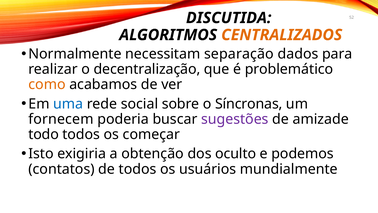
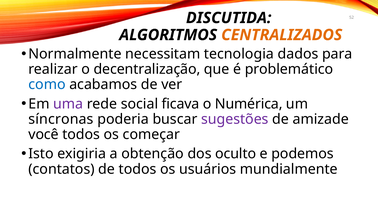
separação: separação -> tecnologia (239, 54)
como colour: orange -> blue (47, 84)
uma colour: blue -> purple (68, 104)
sobre: sobre -> ficava (181, 104)
Síncronas: Síncronas -> Numérica (249, 104)
fornecem: fornecem -> síncronas (61, 119)
todo: todo -> você (44, 134)
